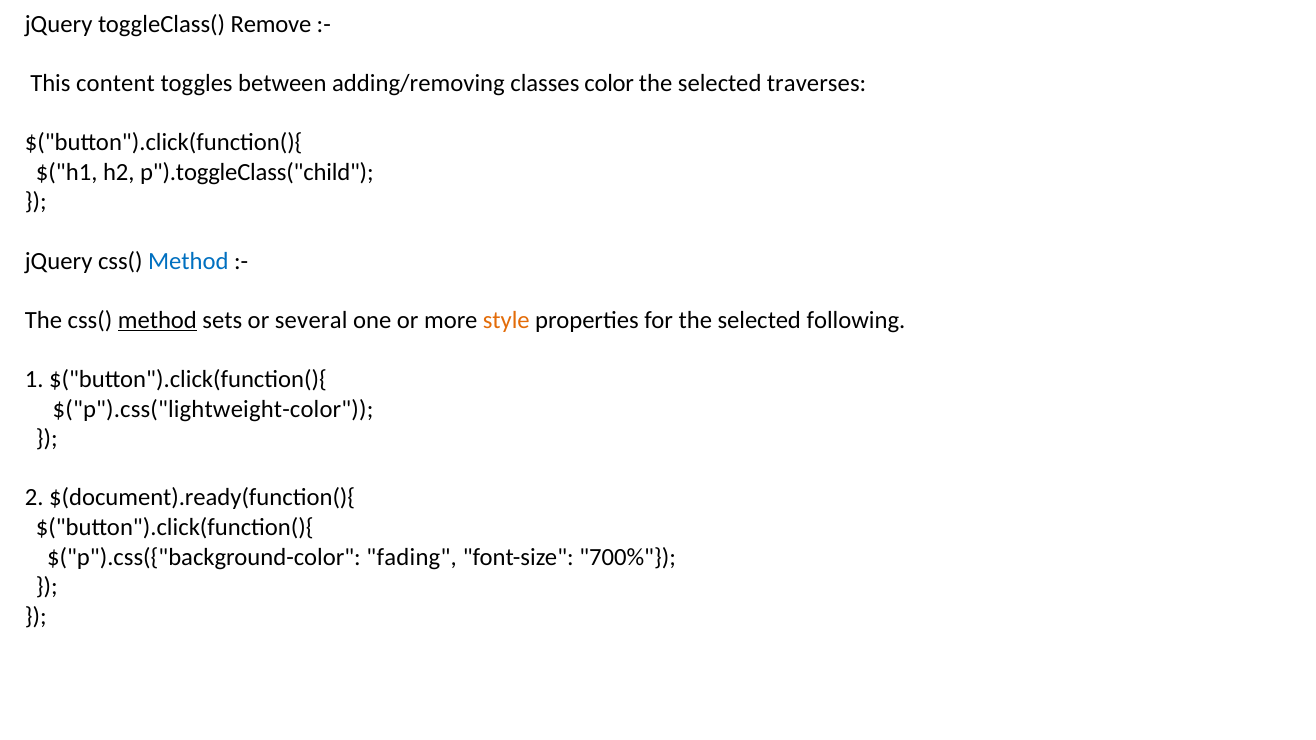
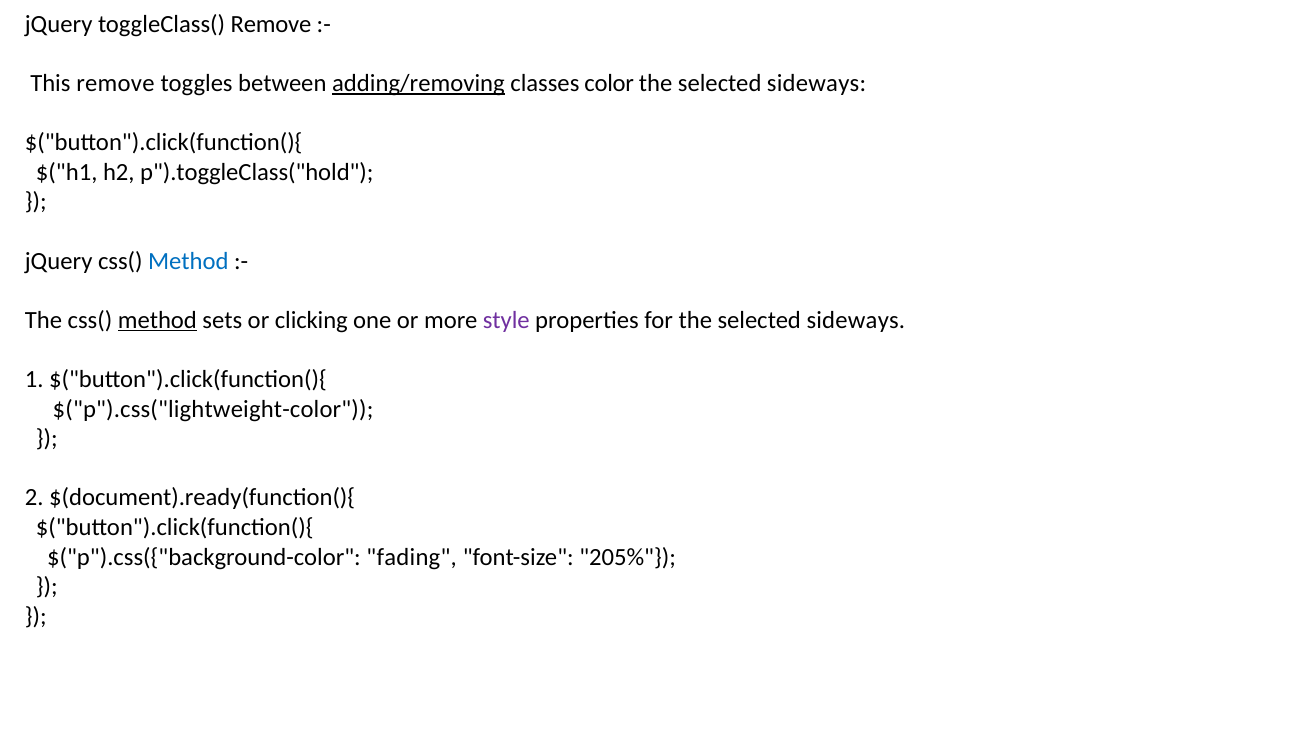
This content: content -> remove (115, 83)
adding/removing underline: none -> present (418, 83)
traverses: traverses -> sideways (817, 83)
p").toggleClass("child: p").toggleClass("child -> p").toggleClass("hold (257, 172)
several: several -> clicking (311, 320)
style colour: orange -> purple (506, 320)
for the selected following: following -> sideways (856, 320)
700%: 700% -> 205% (628, 557)
